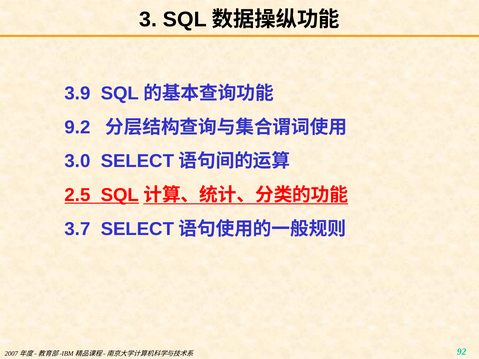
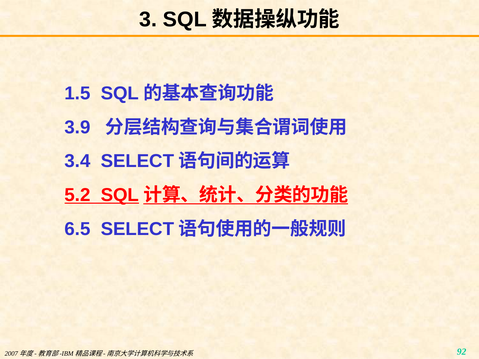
3.9: 3.9 -> 1.5 (78, 93)
9.2: 9.2 -> 3.9 (78, 127)
3.0: 3.0 -> 3.4 (78, 161)
2.5: 2.5 -> 5.2 (78, 195)
3.7: 3.7 -> 6.5 (78, 229)
